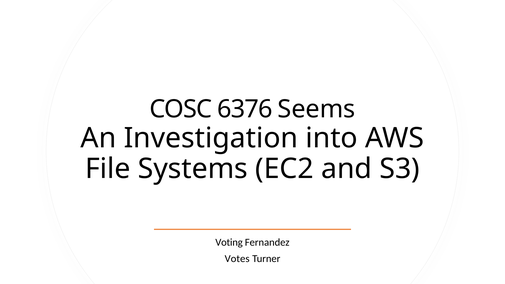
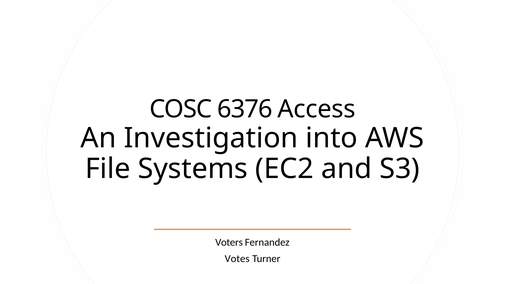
Seems: Seems -> Access (317, 109)
Voting: Voting -> Voters (229, 242)
